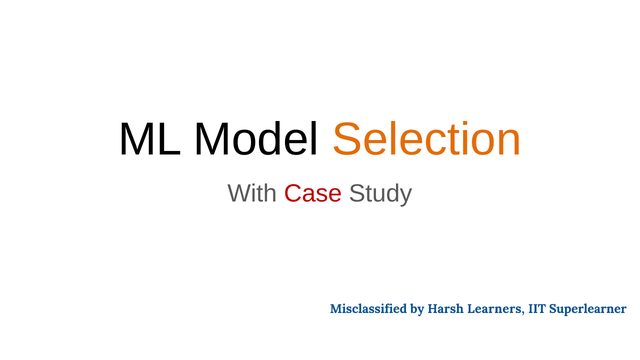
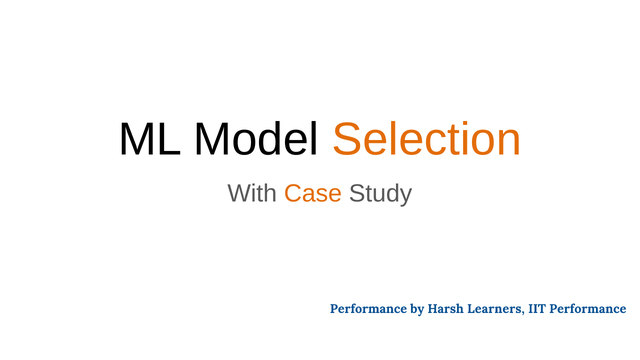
Case colour: red -> orange (313, 194)
Misclassified: Misclassified -> Performance (368, 309)
IIT Superlearner: Superlearner -> Performance (588, 309)
